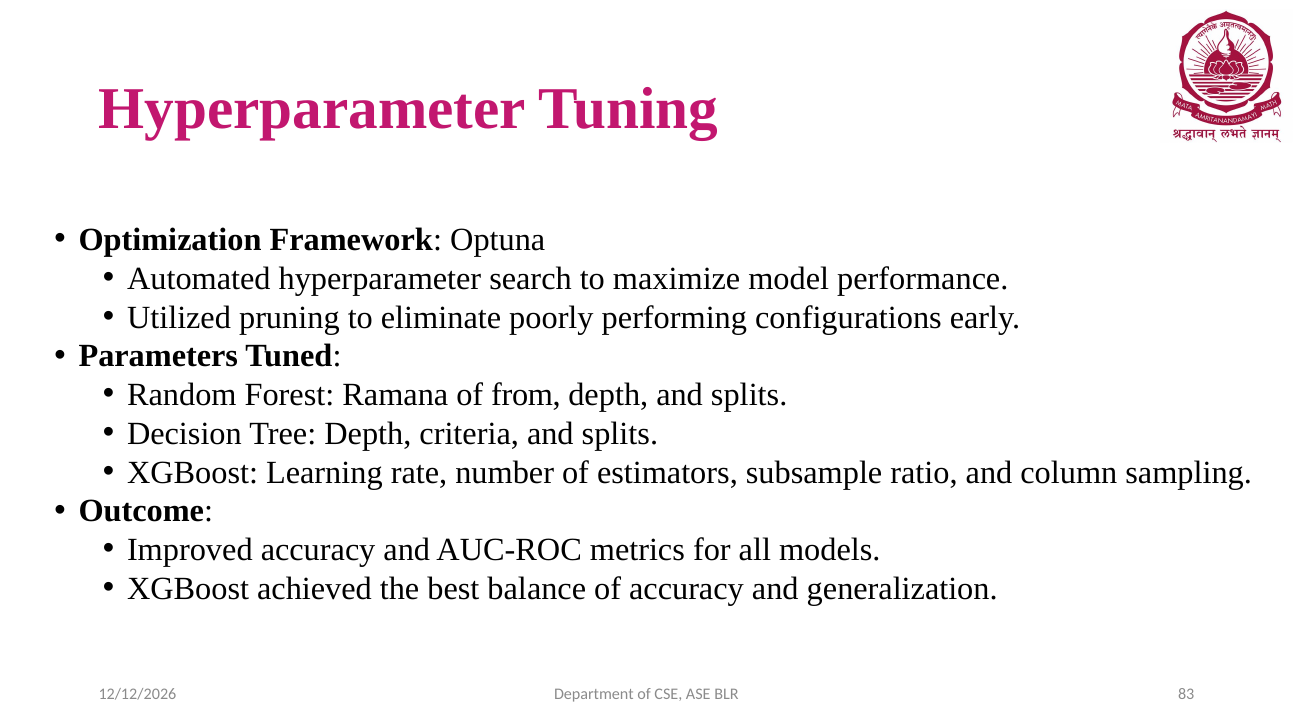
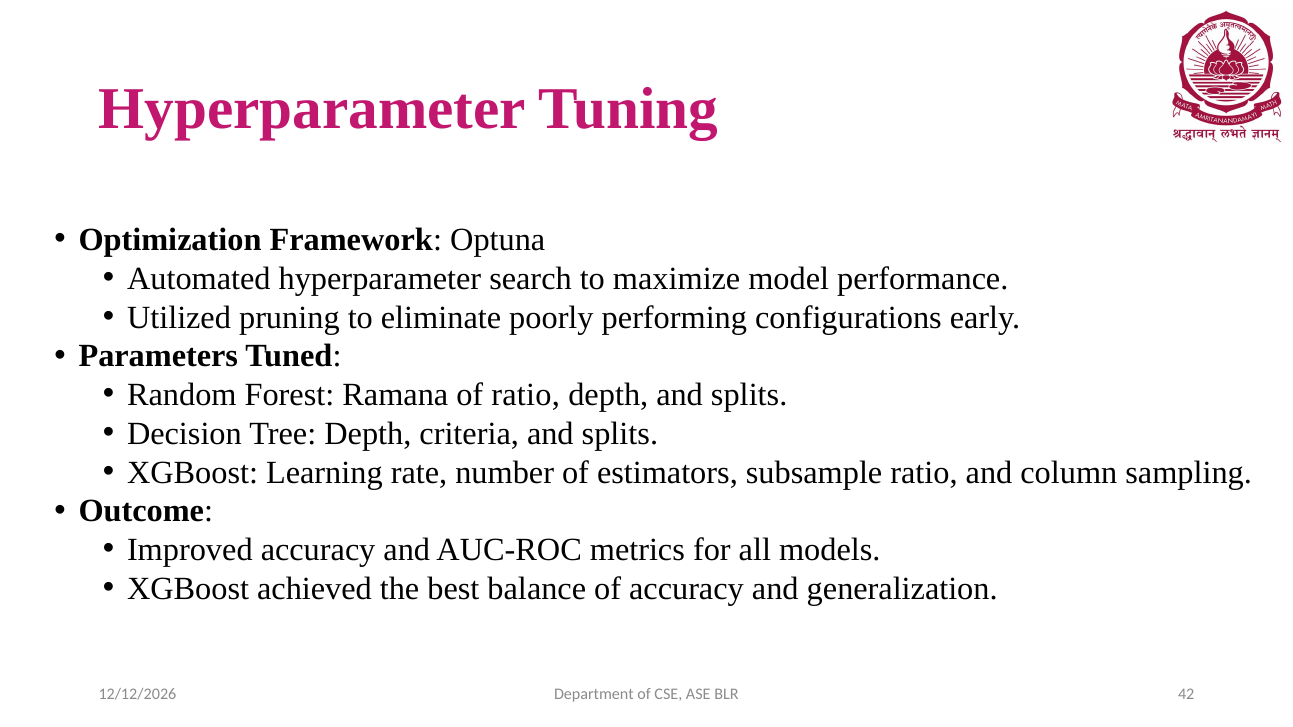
of from: from -> ratio (526, 395)
83: 83 -> 42 (1186, 694)
